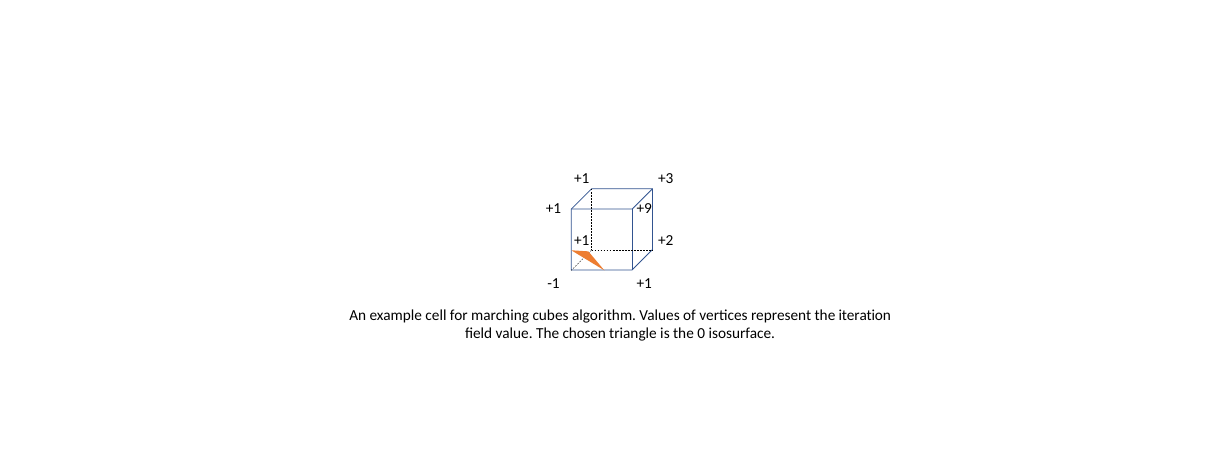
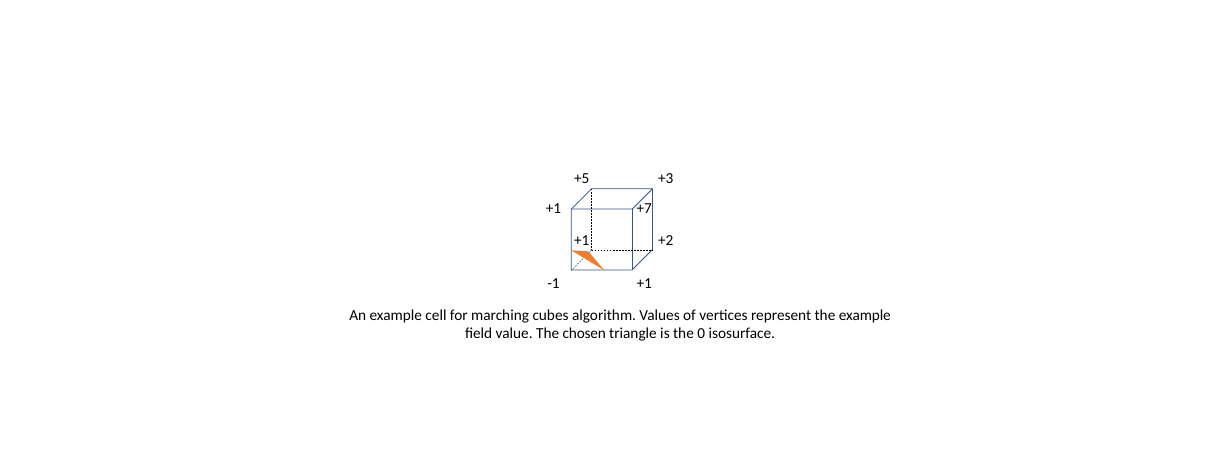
+1: +1 -> +5 (582, 178)
+9: +9 -> +7 (644, 208)
the iteration: iteration -> example (865, 315)
